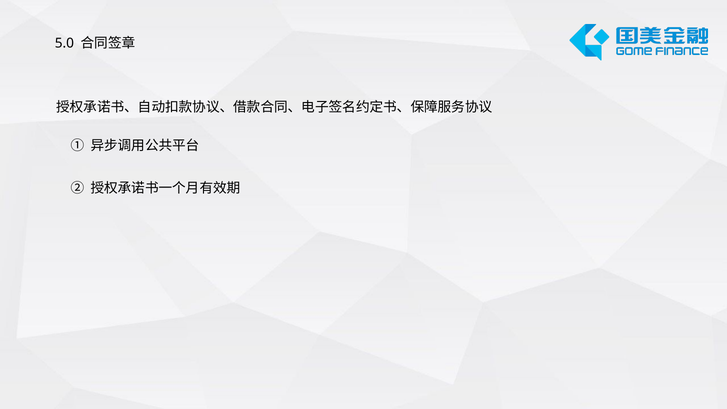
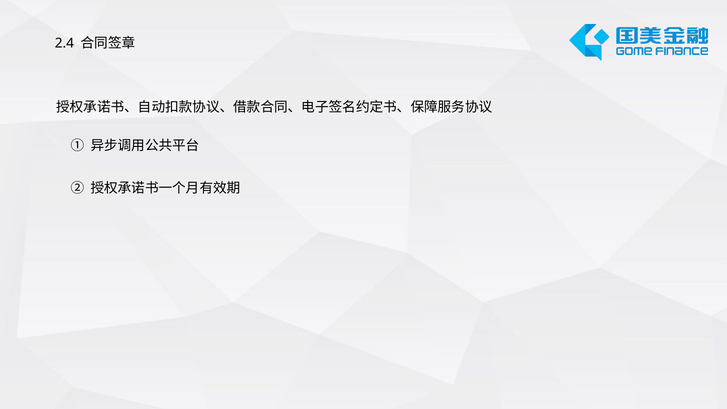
5.0: 5.0 -> 2.4 (64, 43)
